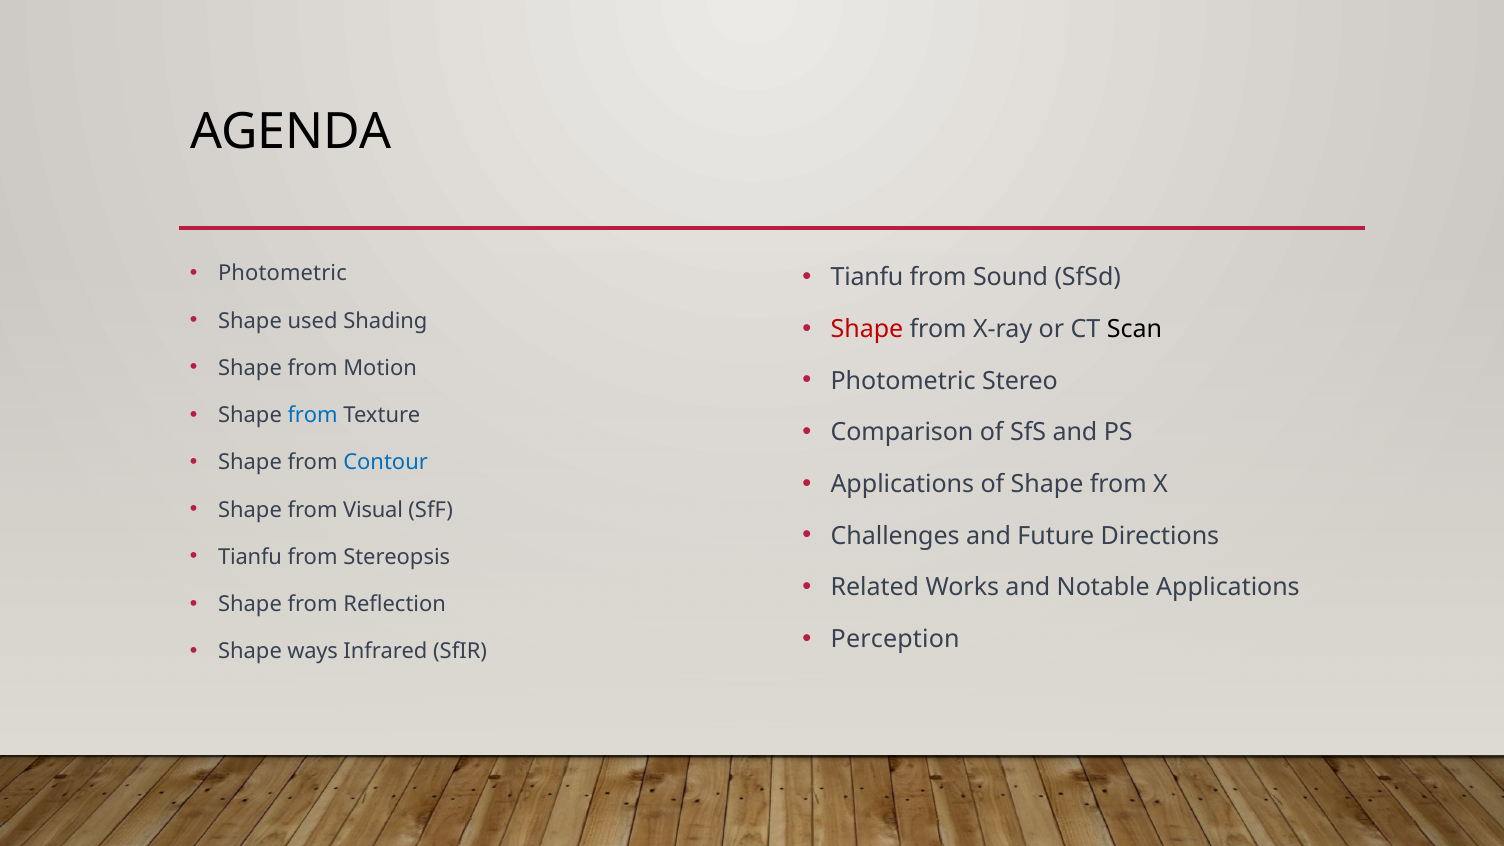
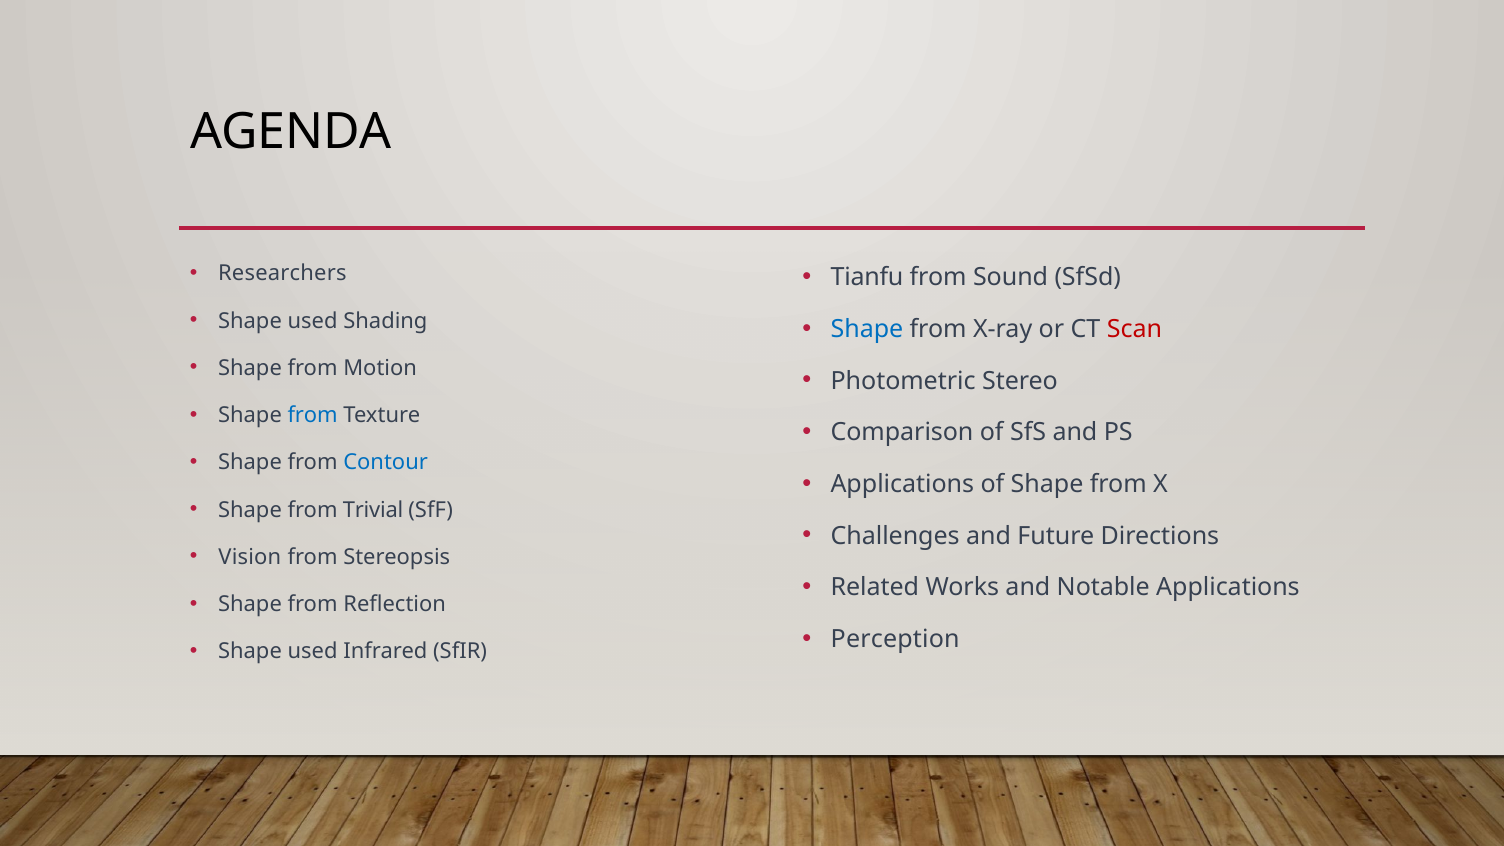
Photometric: Photometric -> Researchers (282, 274)
Shape colour: red -> blue (867, 329)
Scan colour: black -> red (1134, 329)
Visual: Visual -> Trivial (373, 510)
Tianfu: Tianfu -> Vision (250, 557)
ways: ways -> used (313, 652)
